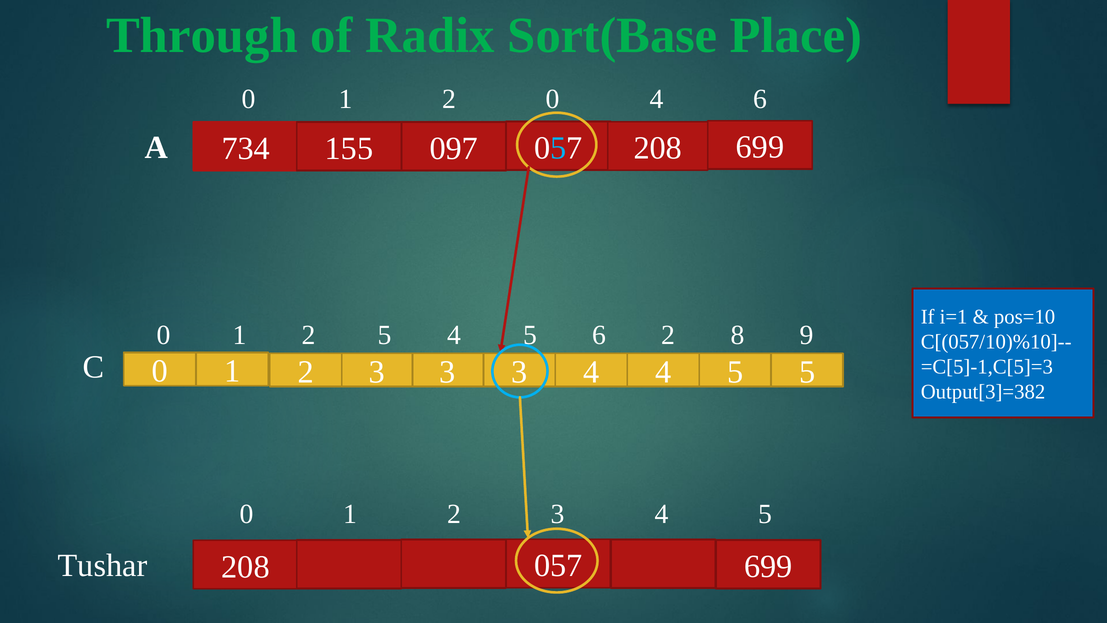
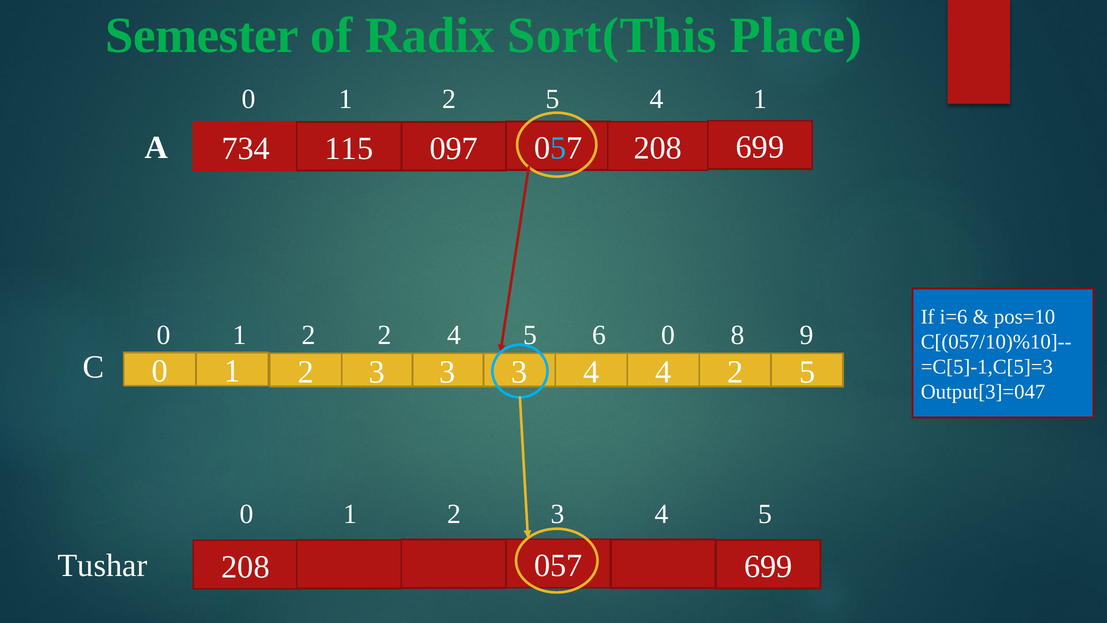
Through: Through -> Semester (202, 36)
Sort(Base: Sort(Base -> Sort(This (612, 36)
1 2 0: 0 -> 5 (553, 99)
4 6: 6 -> 1 (760, 99)
155: 155 -> 115 (349, 149)
i=1: i=1 -> i=6 (954, 317)
2 5: 5 -> 2 (385, 335)
6 2: 2 -> 0 (668, 335)
0 4 5: 5 -> 2 (735, 372)
Output[3]=382: Output[3]=382 -> Output[3]=047 (983, 392)
